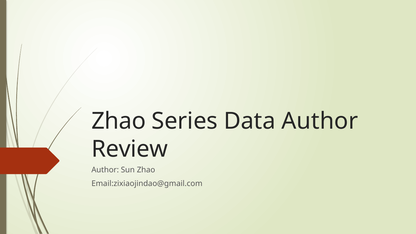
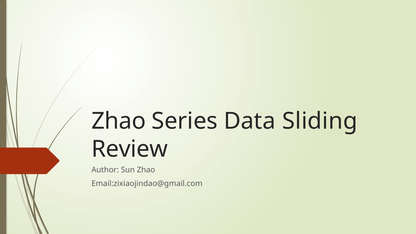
Data Author: Author -> Sliding (320, 121)
